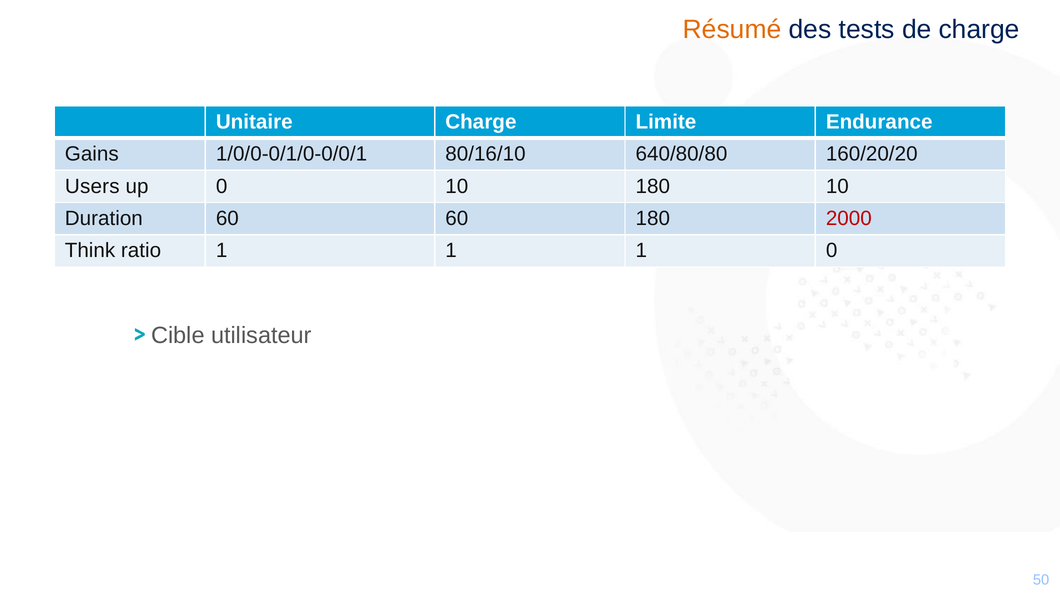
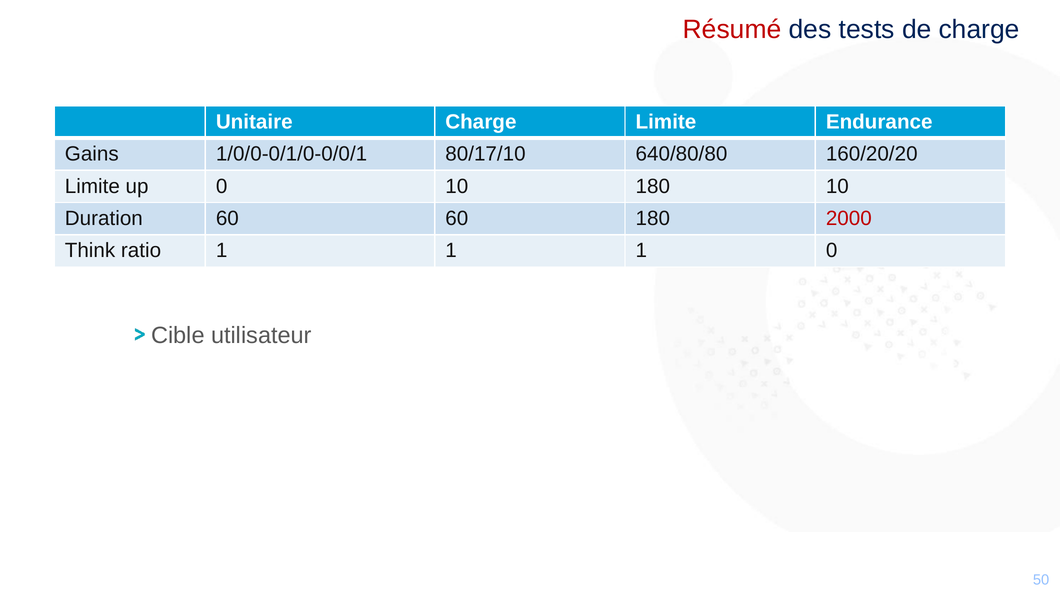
Résumé colour: orange -> red (732, 30)
80/16/10: 80/16/10 -> 80/17/10 (485, 154)
Users: Users -> Limite (92, 186)
